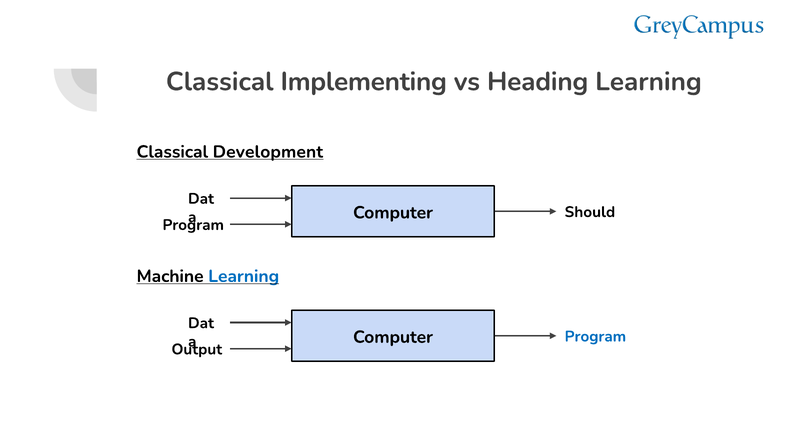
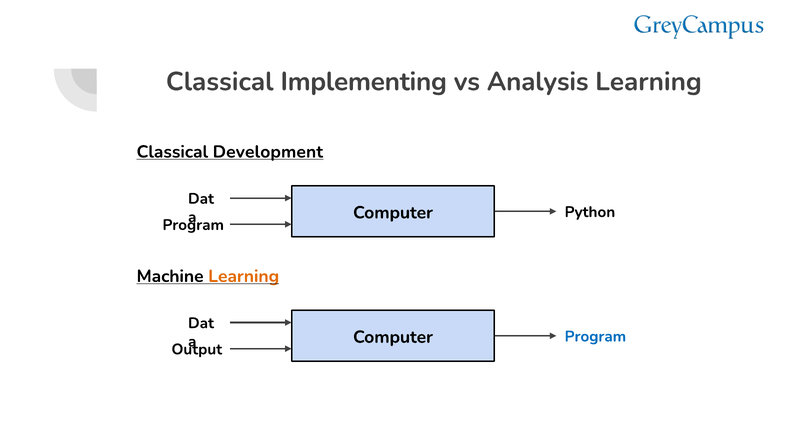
Heading: Heading -> Analysis (538, 82)
Should: Should -> Python (590, 212)
Learning colour: blue -> orange (244, 276)
